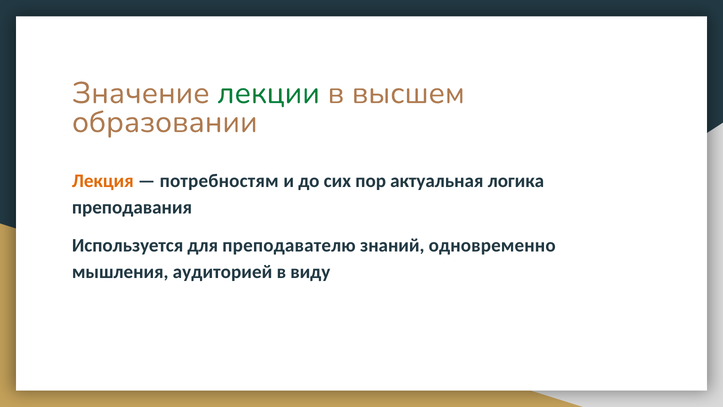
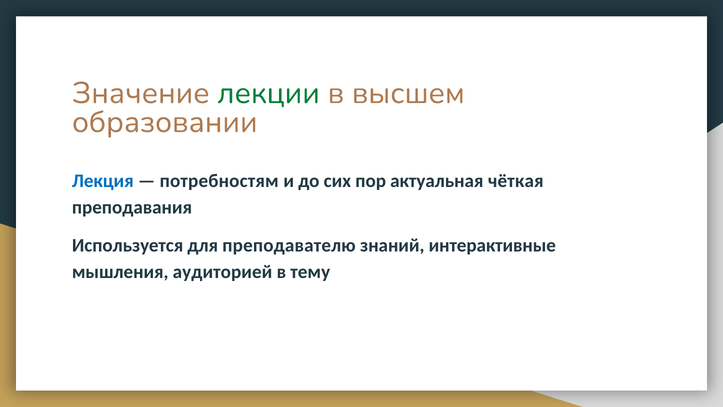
Лекция colour: orange -> blue (103, 181)
логика: логика -> чёткая (516, 181)
одновременно: одновременно -> интерактивные (492, 245)
виду: виду -> тему (310, 272)
